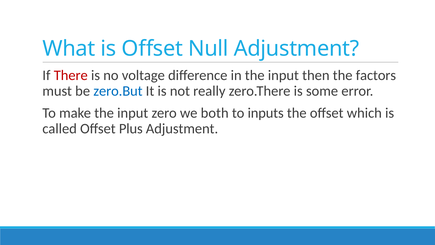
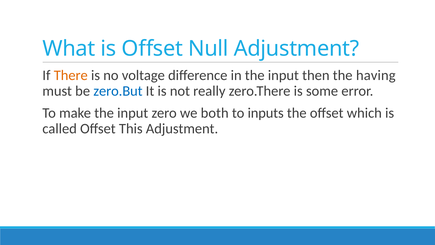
There colour: red -> orange (71, 75)
factors: factors -> having (376, 75)
Plus: Plus -> This (131, 129)
